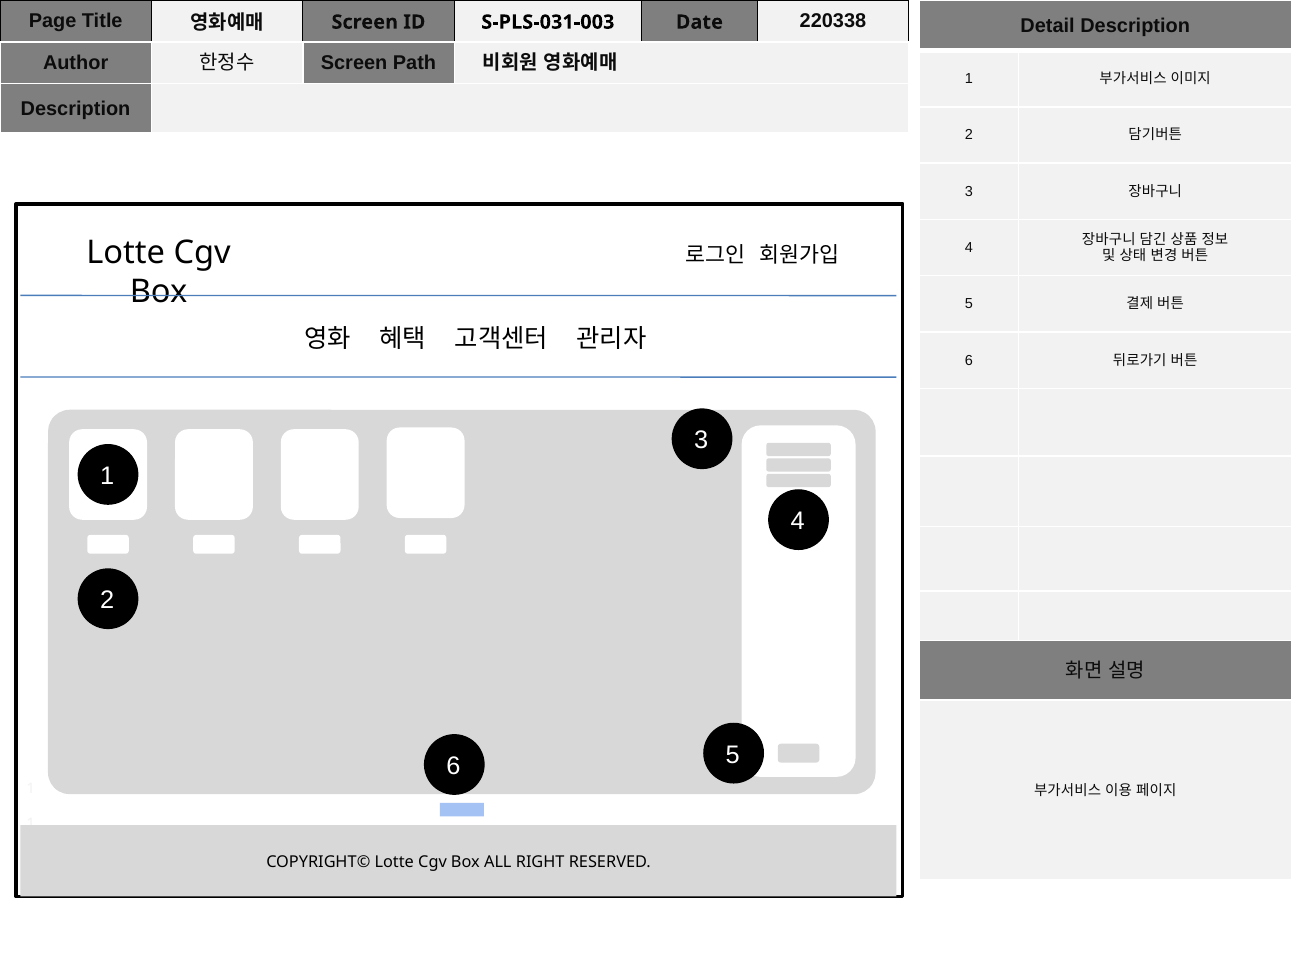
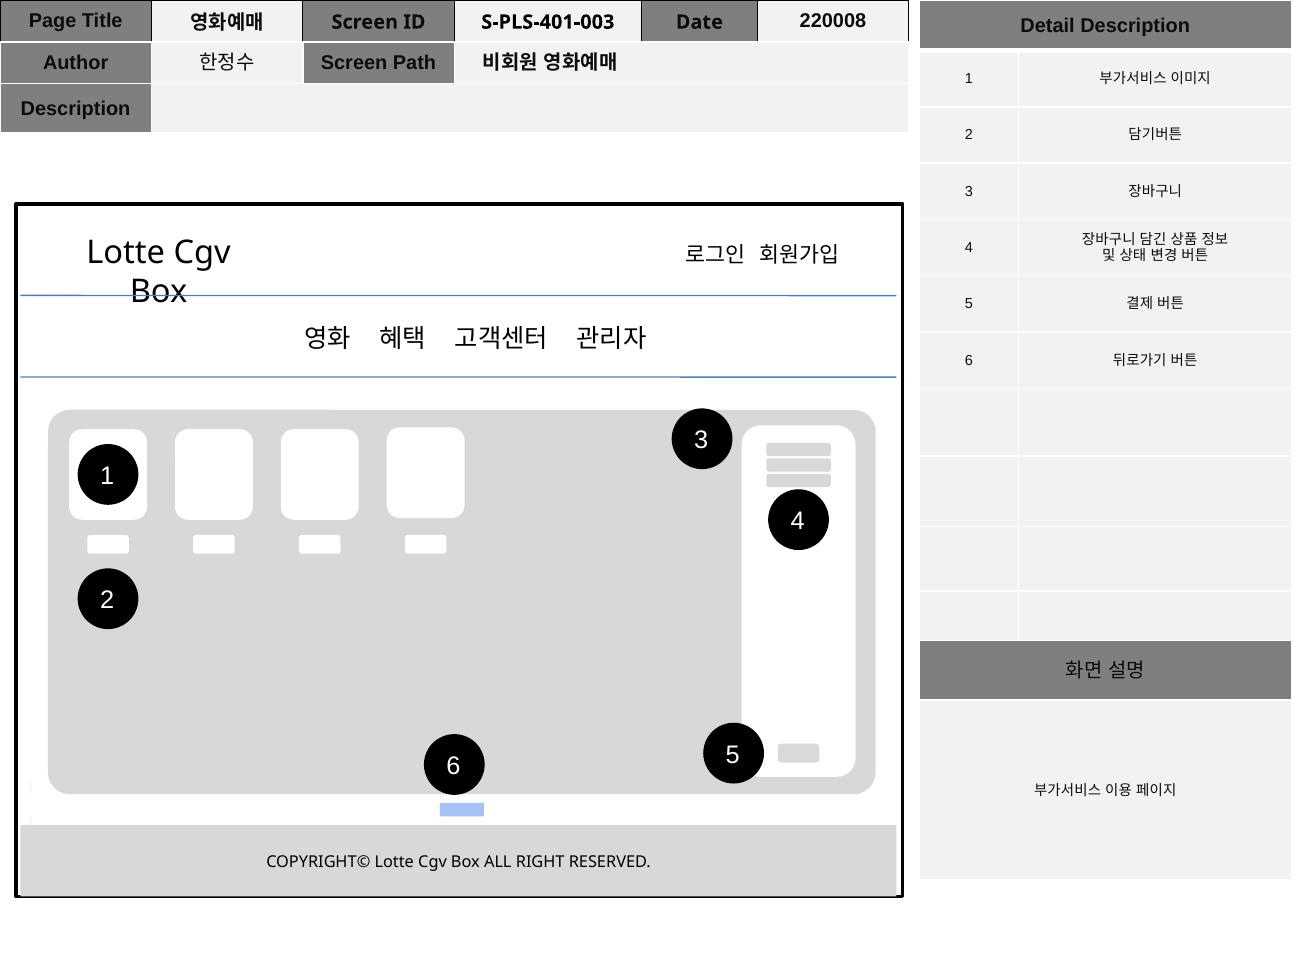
S-PLS-031-003: S-PLS-031-003 -> S-PLS-401-003 (548, 22)
220338: 220338 -> 220008 (833, 21)
